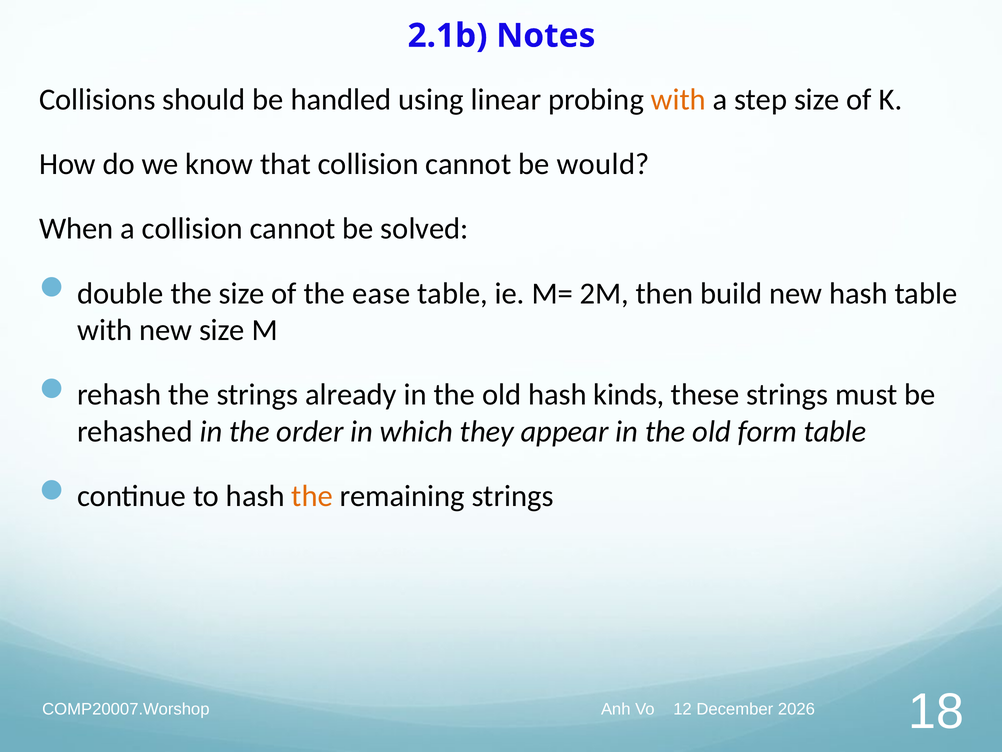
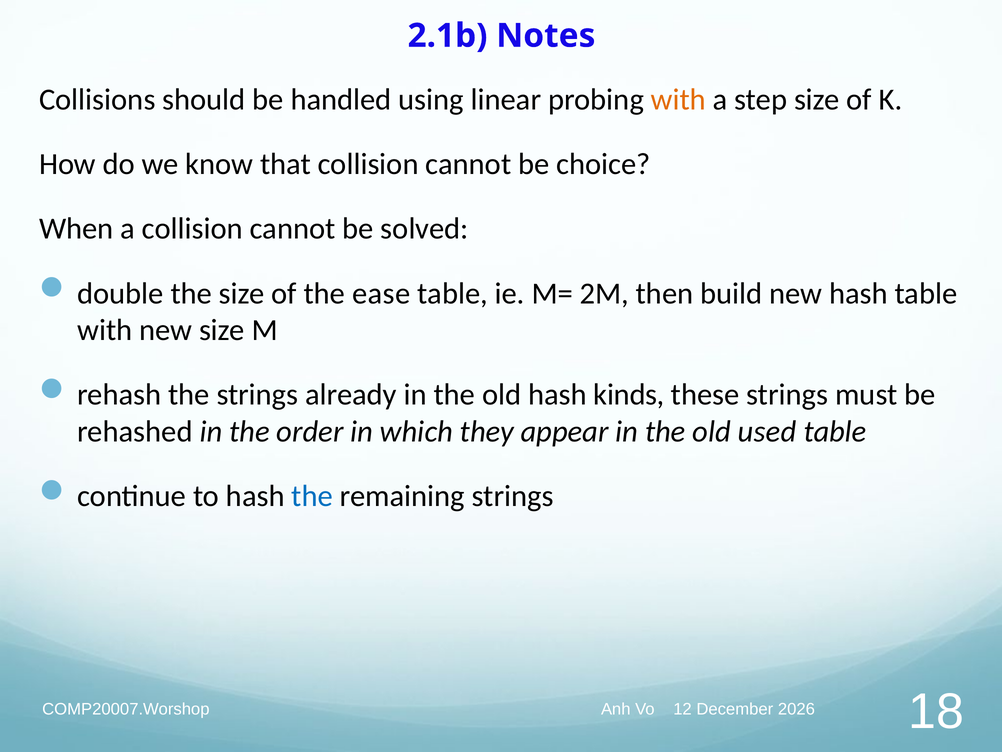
would: would -> choice (603, 164)
form: form -> used (767, 431)
the colour: orange -> blue (312, 496)
